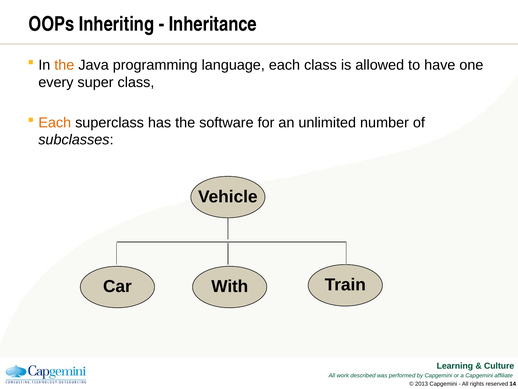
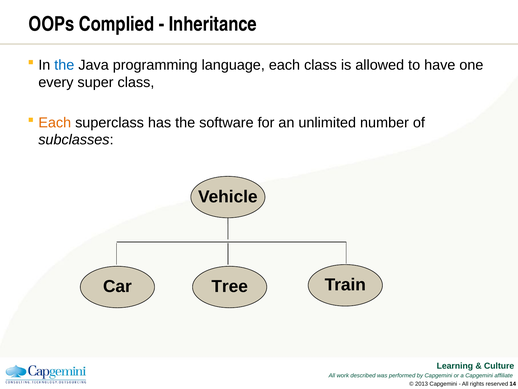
Inheriting: Inheriting -> Complied (117, 24)
the colour: orange -> blue (64, 65)
With: With -> Tree (230, 286)
